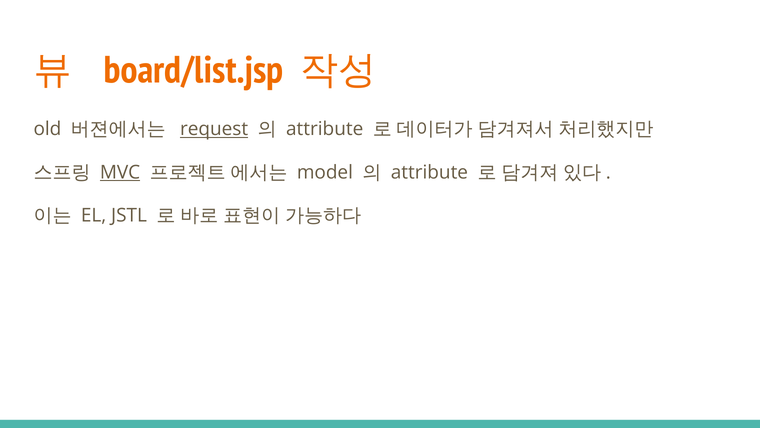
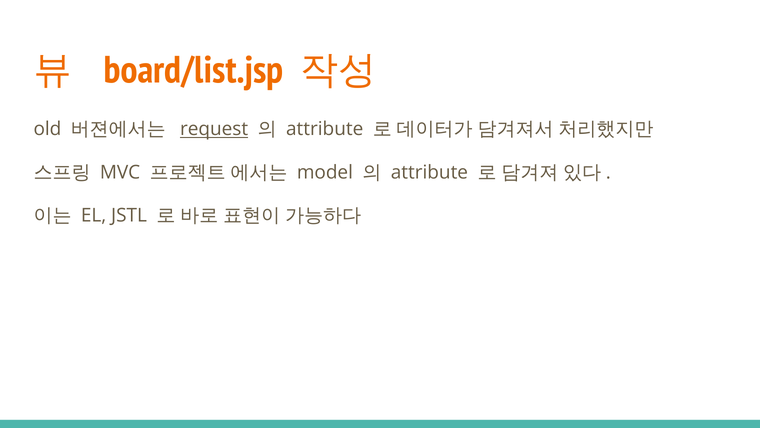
MVC underline: present -> none (120, 172)
